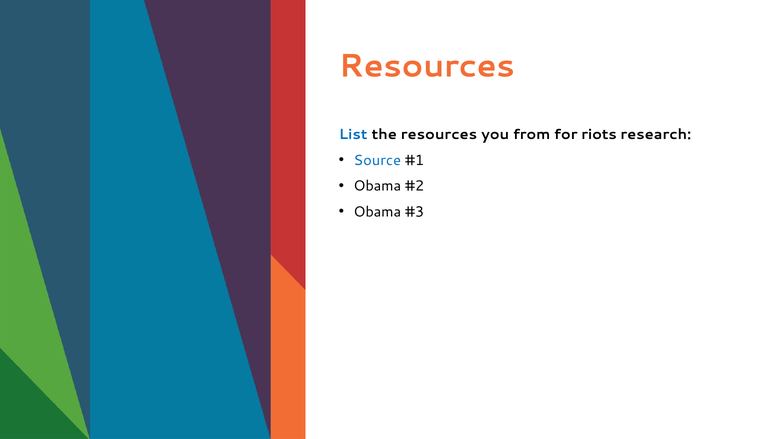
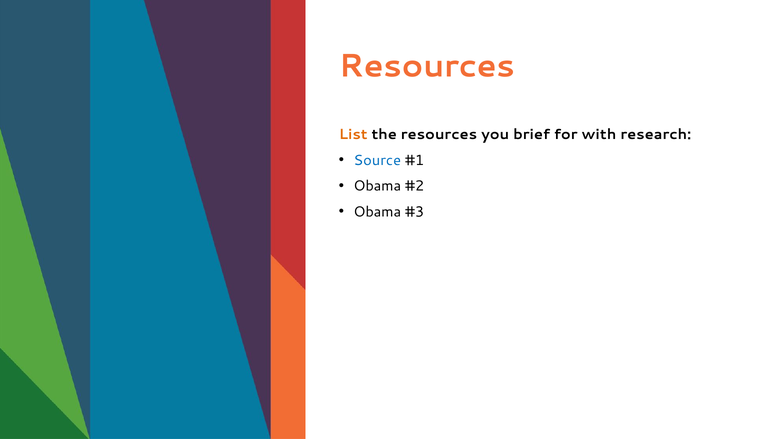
List colour: blue -> orange (353, 135)
from: from -> brief (532, 135)
riots: riots -> with (599, 135)
